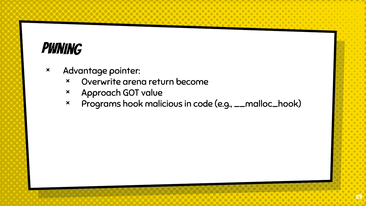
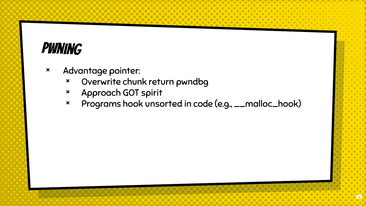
arena: arena -> chunk (135, 82)
become: become -> pwndbg (192, 82)
value: value -> spirit (152, 93)
malicious: malicious -> unsorted (164, 104)
